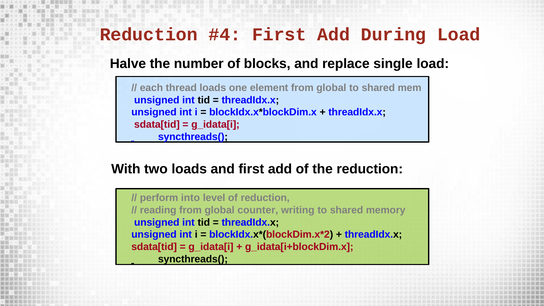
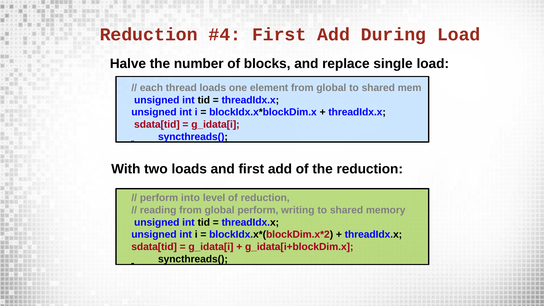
global counter: counter -> perform (258, 210)
